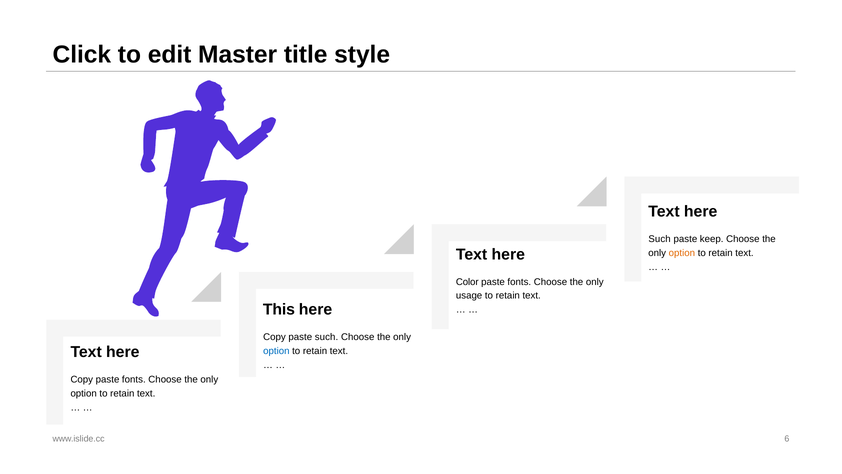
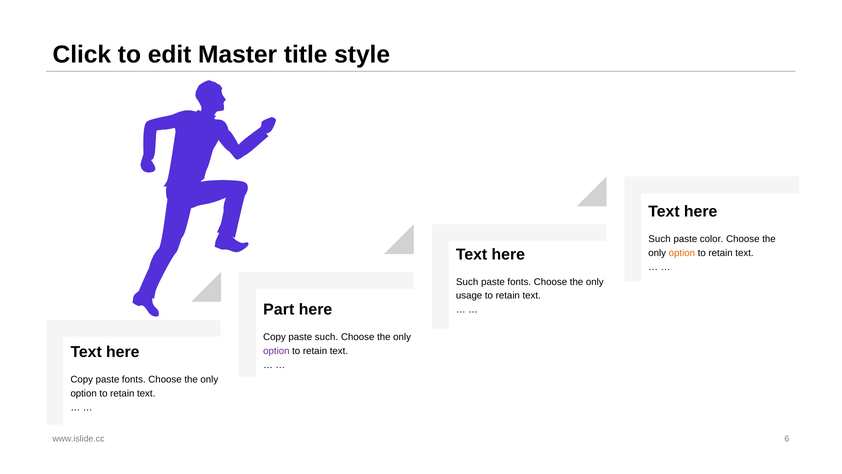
keep: keep -> color (712, 239)
Color: Color -> Such (467, 282)
This: This -> Part (279, 309)
option colour: blue -> purple (276, 351)
